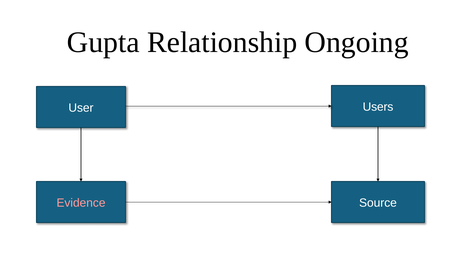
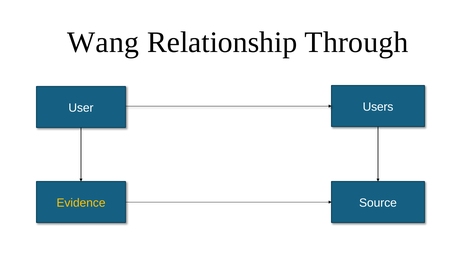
Gupta: Gupta -> Wang (103, 42)
Ongoing: Ongoing -> Through (357, 42)
Evidence colour: pink -> yellow (81, 203)
